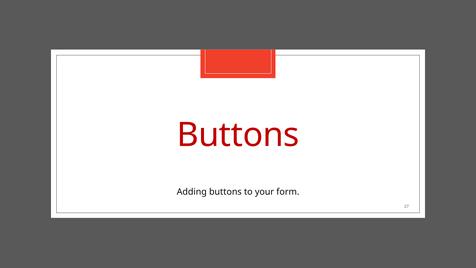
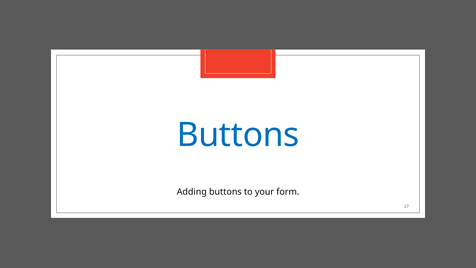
Buttons colour: red -> blue (238, 135)
